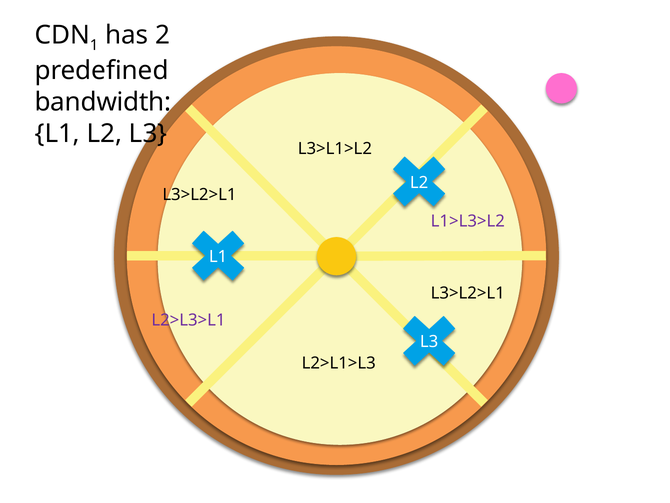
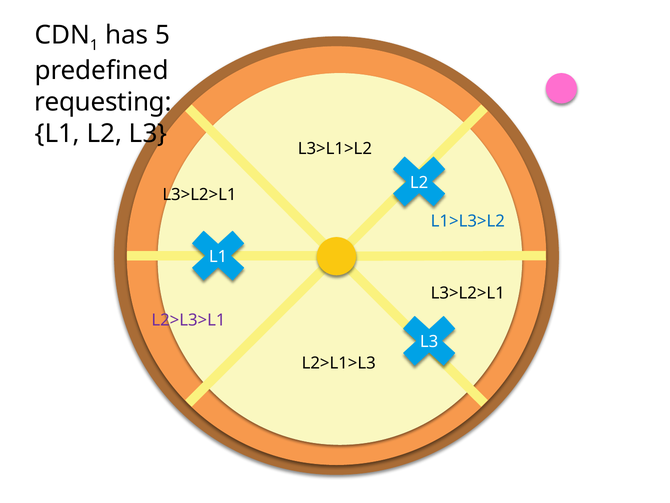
2: 2 -> 5 (162, 35)
bandwidth: bandwidth -> requesting (103, 102)
L1>L3>L2 colour: purple -> blue (468, 221)
